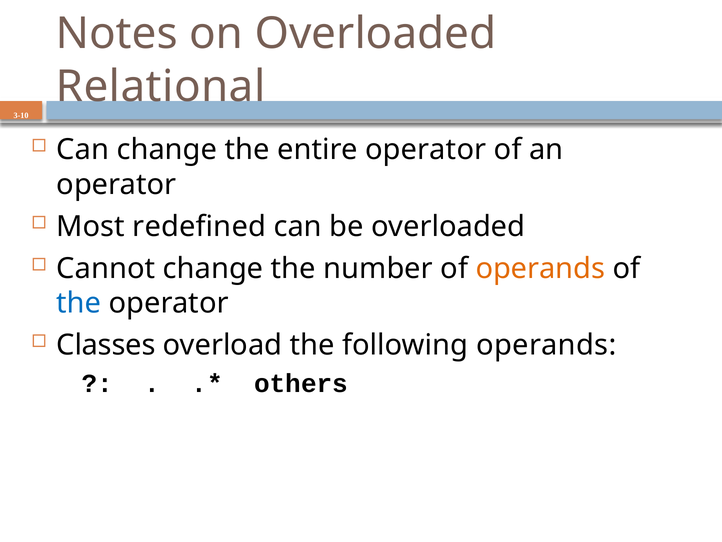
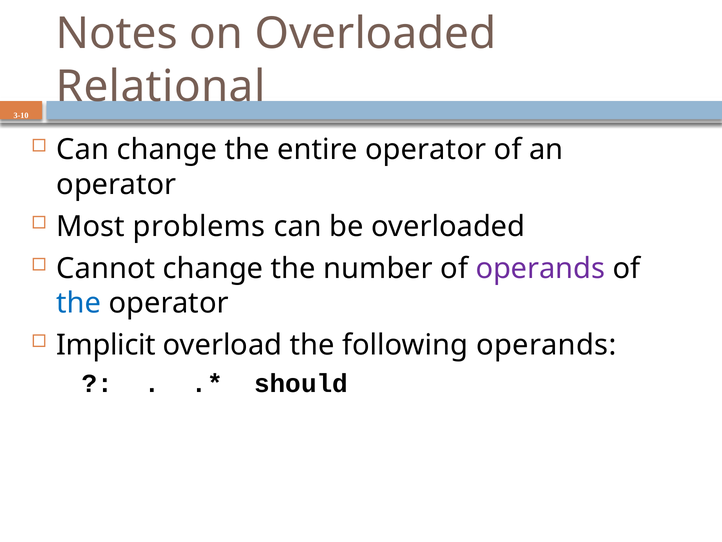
redefined: redefined -> problems (199, 226)
operands colour: orange -> purple (540, 268)
Classes: Classes -> Implicit (106, 345)
others: others -> should (301, 383)
